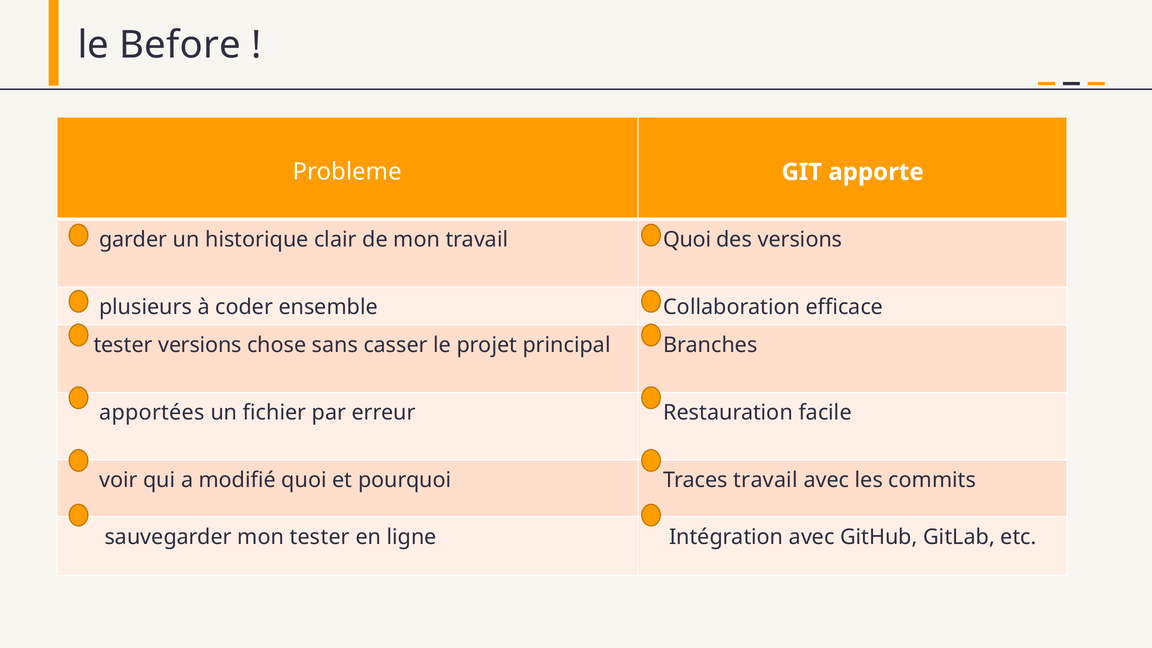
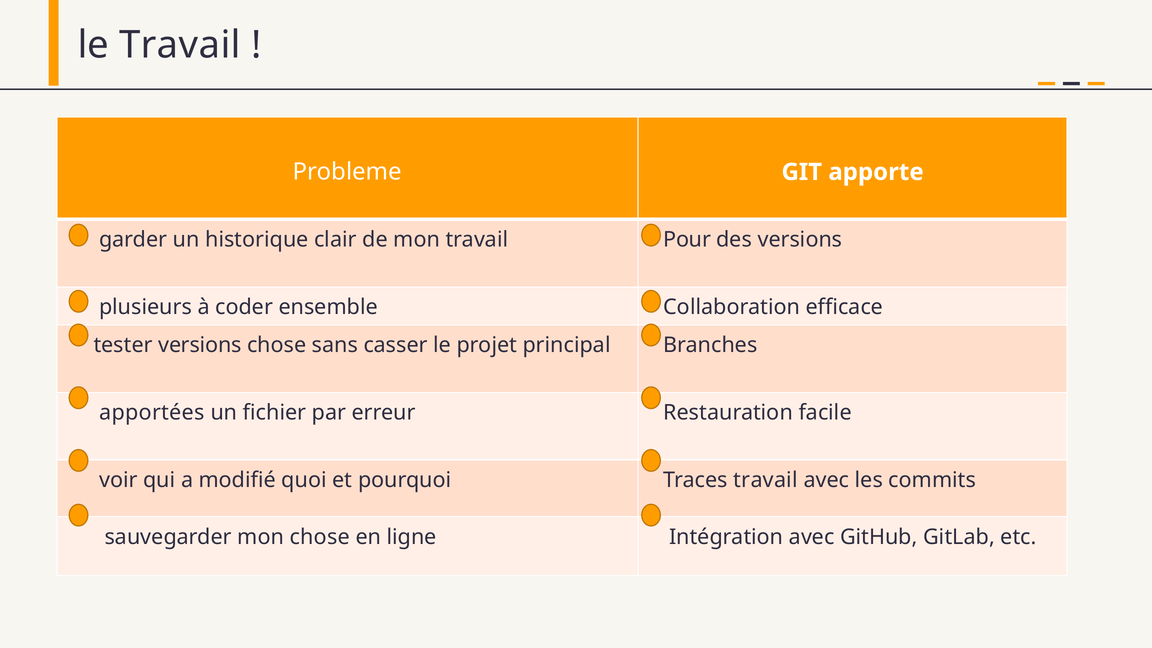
le Before: Before -> Travail (180, 45)
travail Quoi: Quoi -> Pour (687, 240)
mon tester: tester -> chose (320, 537)
